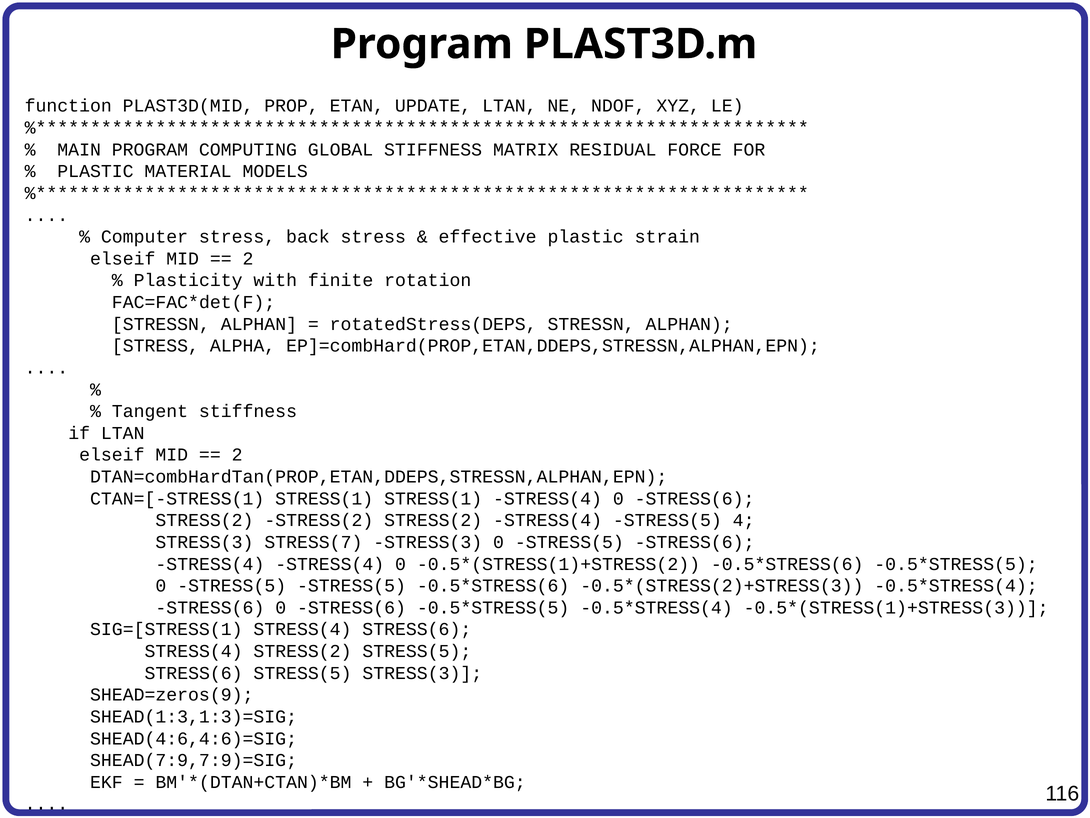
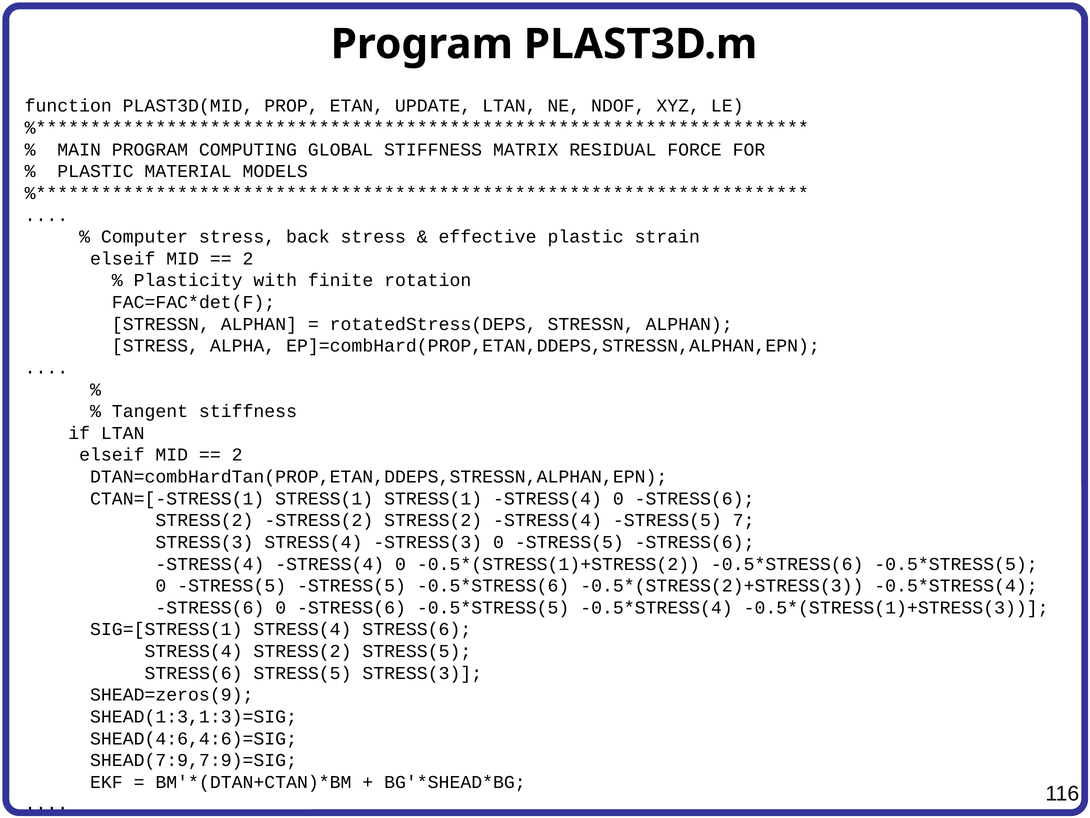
4: 4 -> 7 (744, 520)
STRESS(3 STRESS(7: STRESS(7 -> STRESS(4 (313, 542)
